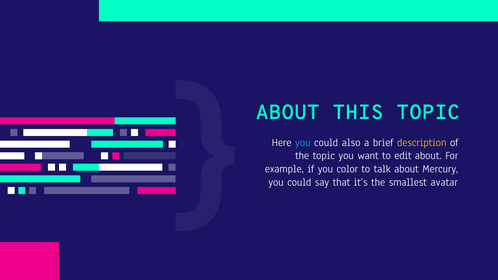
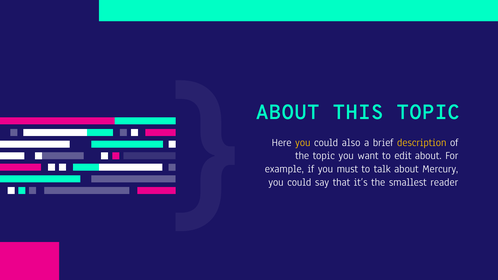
you colour: light blue -> yellow (303, 142)
color: color -> must (347, 169)
avatar: avatar -> reader (444, 182)
